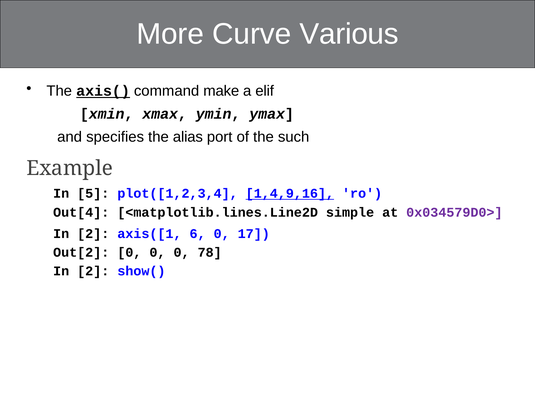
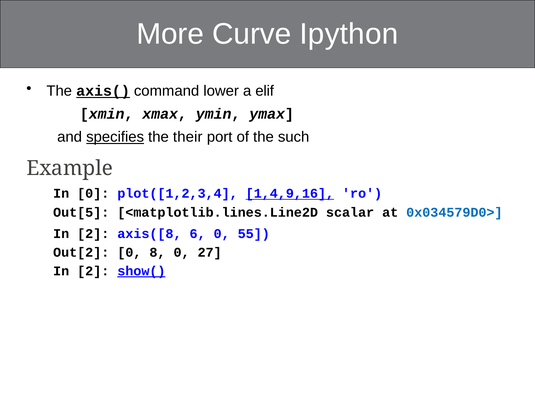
Various: Various -> Ipython (349, 34)
make: make -> lower (221, 91)
specifies underline: none -> present (115, 137)
alias: alias -> their (188, 137)
In 5: 5 -> 0 (93, 194)
Out[4: Out[4 -> Out[5 (81, 212)
simple: simple -> scalar (350, 212)
0x034579D0> colour: purple -> blue (454, 212)
axis([1: axis([1 -> axis([8 (149, 234)
17: 17 -> 55 (254, 234)
Out[2 0 0: 0 -> 8 (157, 253)
78: 78 -> 27 (210, 253)
show( underline: none -> present (141, 271)
